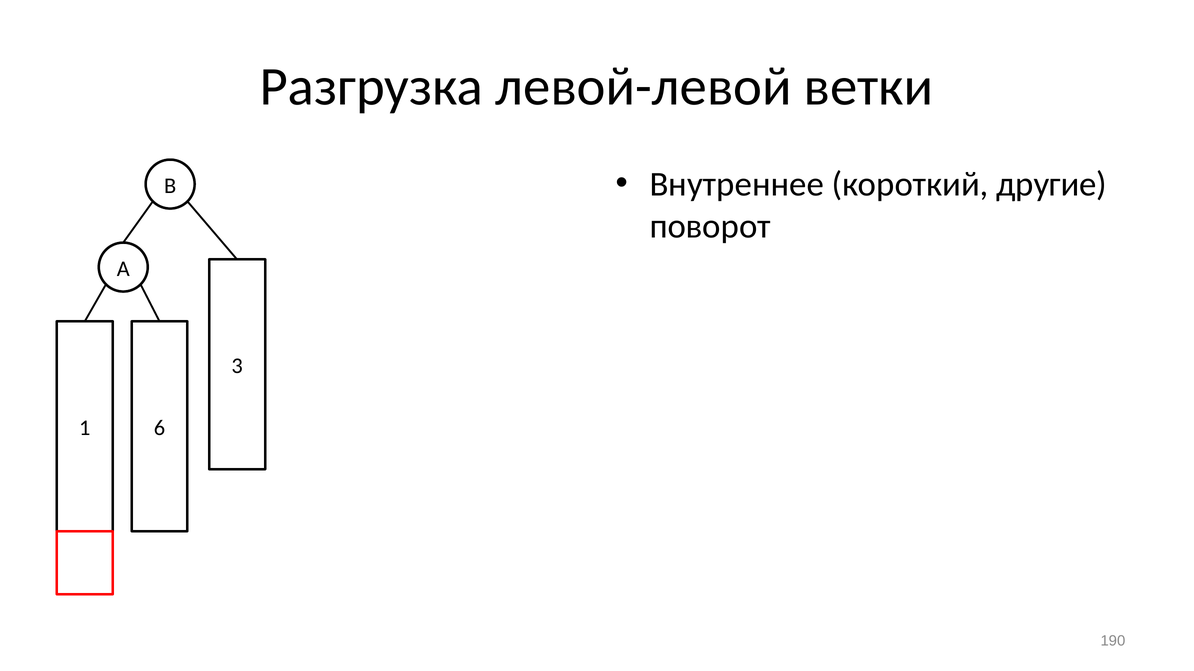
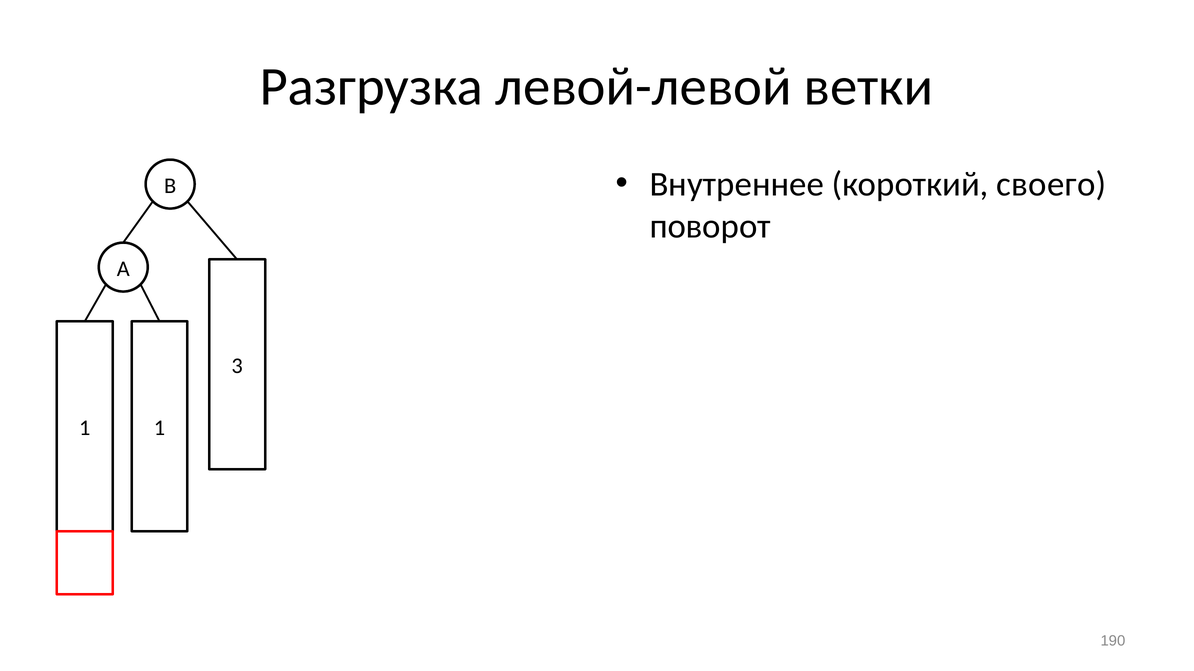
другие: другие -> своего (1051, 185)
1 6: 6 -> 1 (159, 428)
